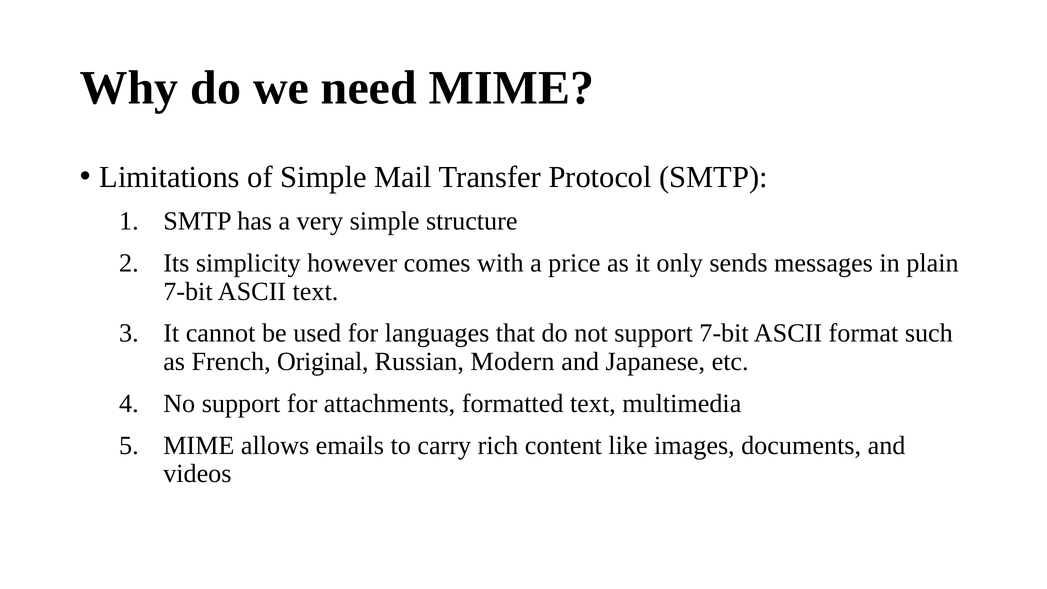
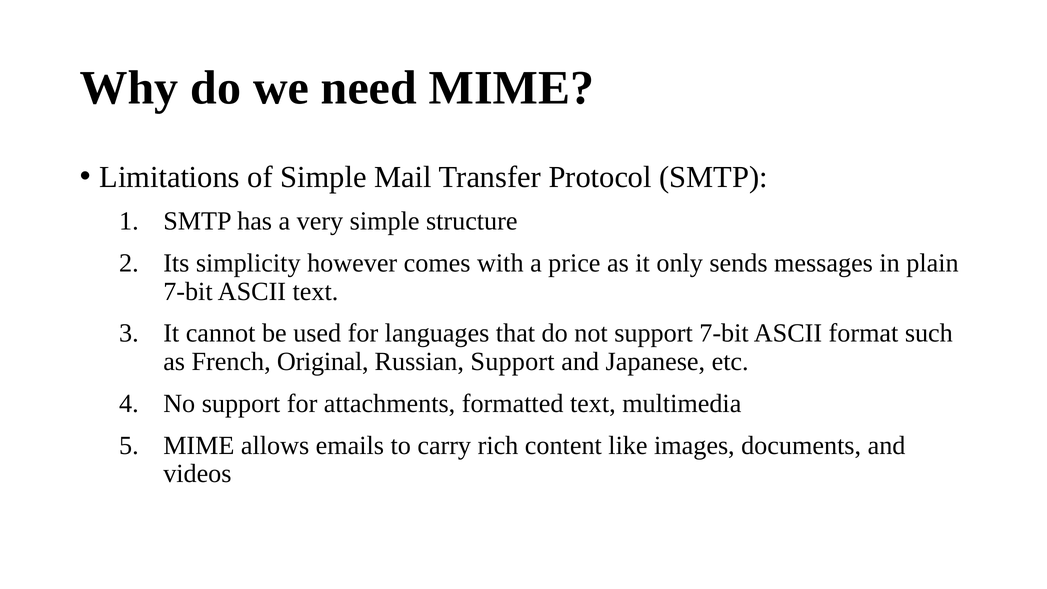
Russian Modern: Modern -> Support (513, 362)
